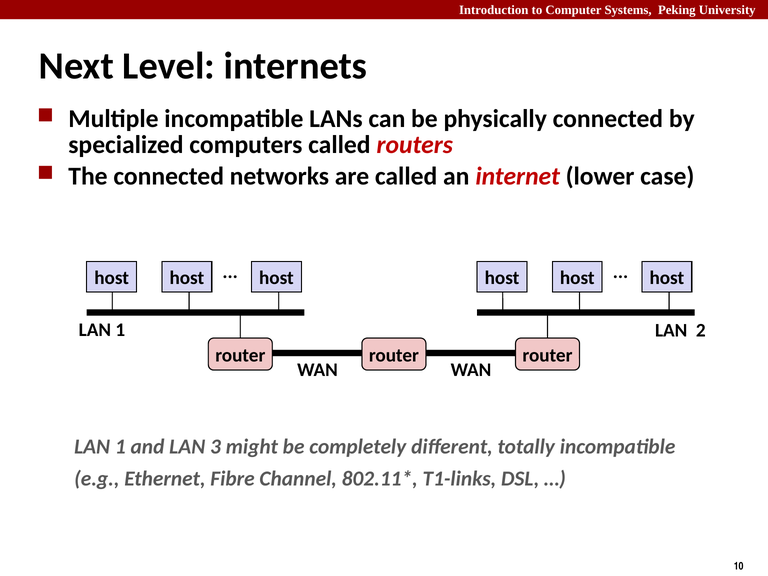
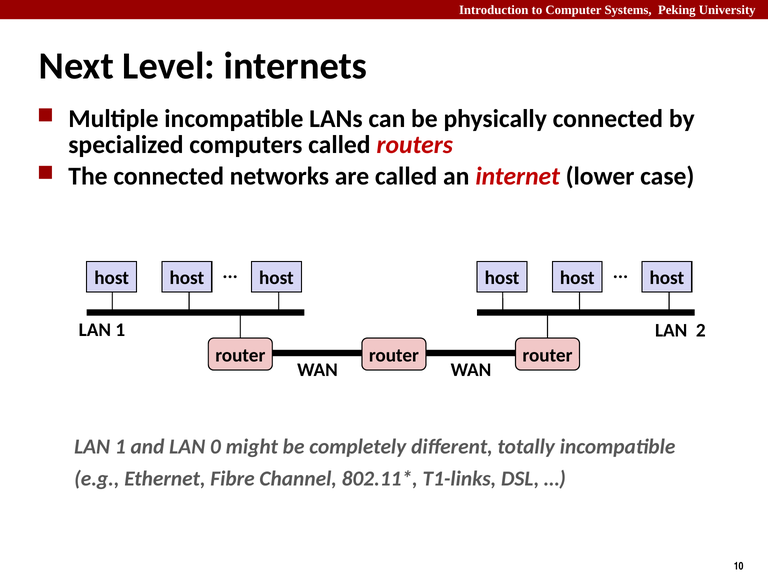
3: 3 -> 0 (215, 447)
